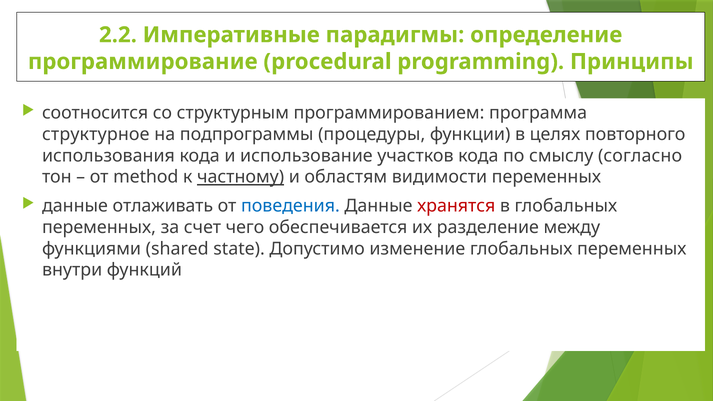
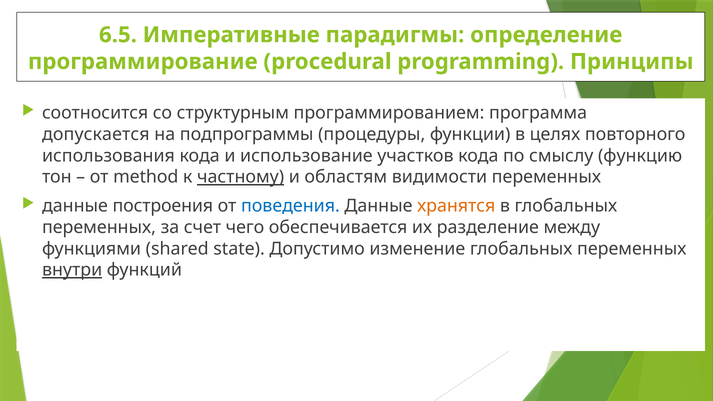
2.2: 2.2 -> 6.5 (118, 35)
структурное: структурное -> допускается (96, 134)
согласно: согласно -> функцию (640, 156)
отлаживать: отлаживать -> построения (163, 206)
хранятся colour: red -> orange (456, 206)
внутри underline: none -> present (72, 270)
